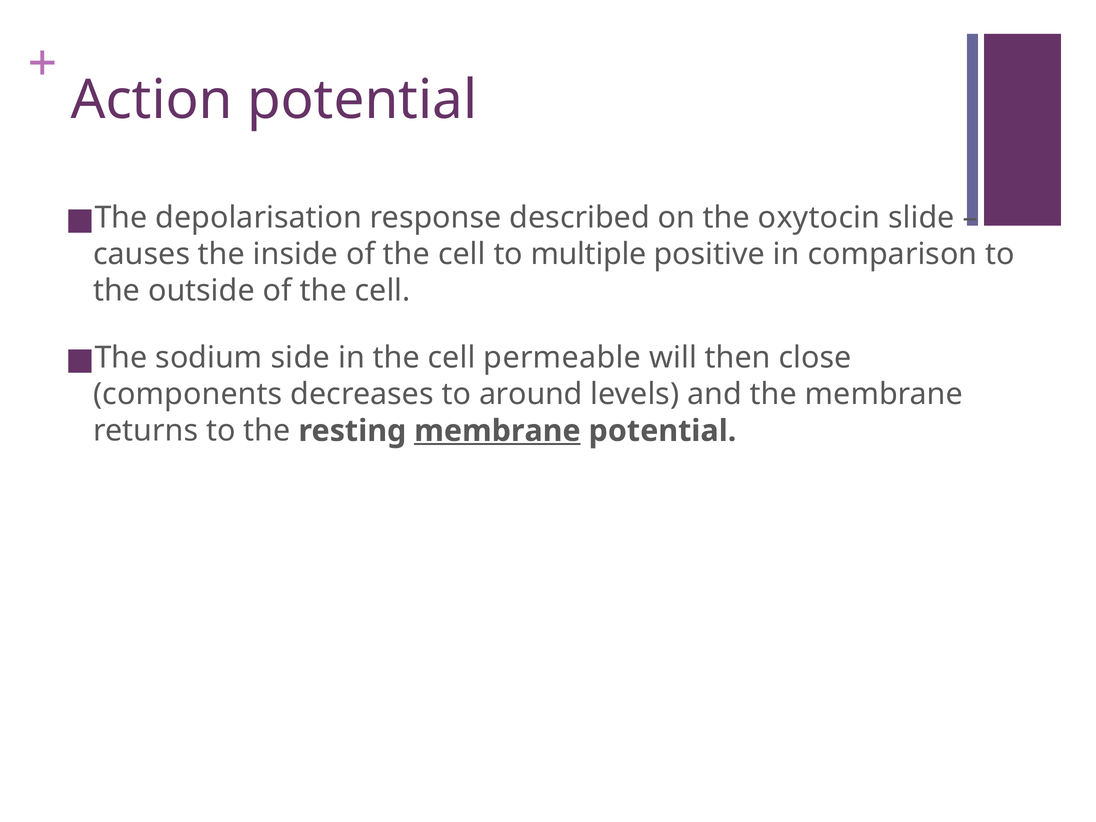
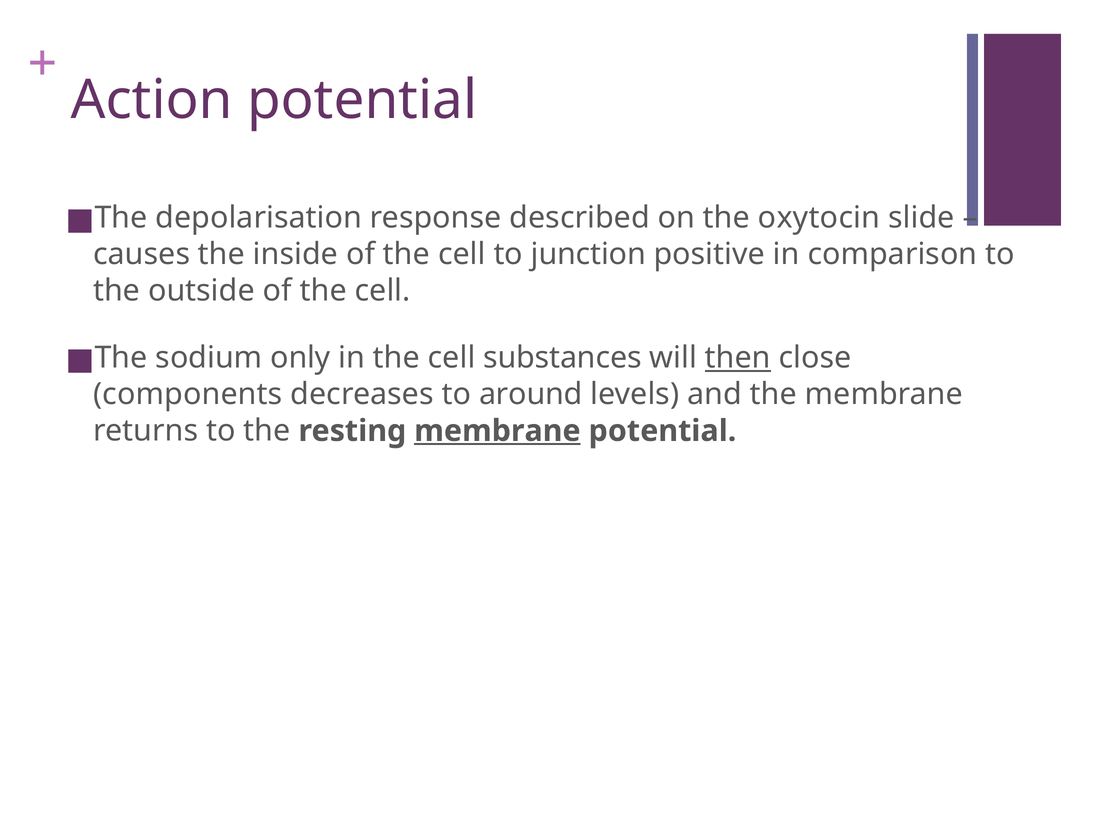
multiple: multiple -> junction (588, 254)
side: side -> only (300, 358)
permeable: permeable -> substances (562, 358)
then underline: none -> present (738, 358)
